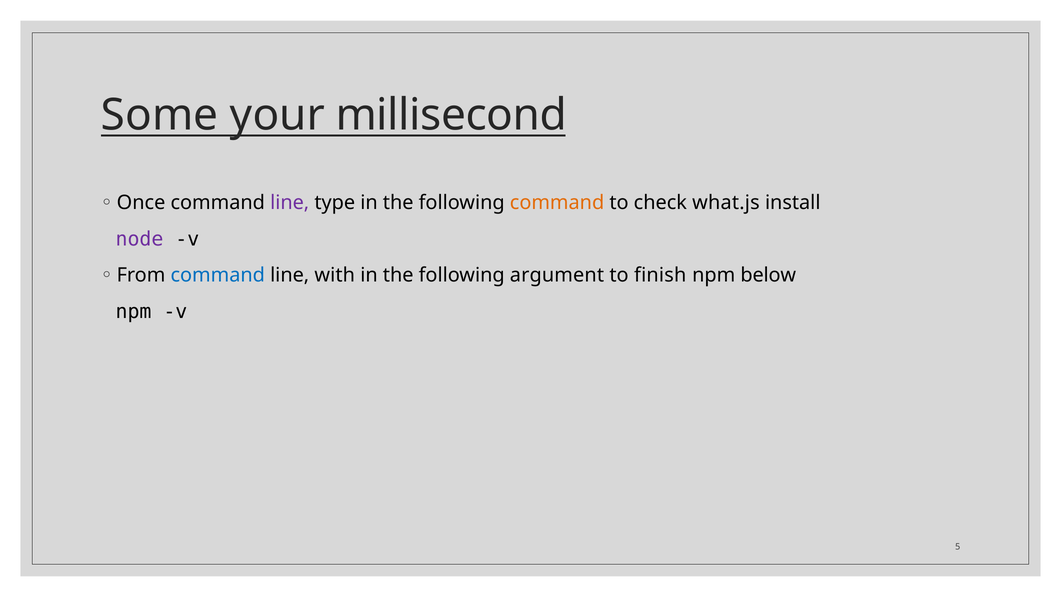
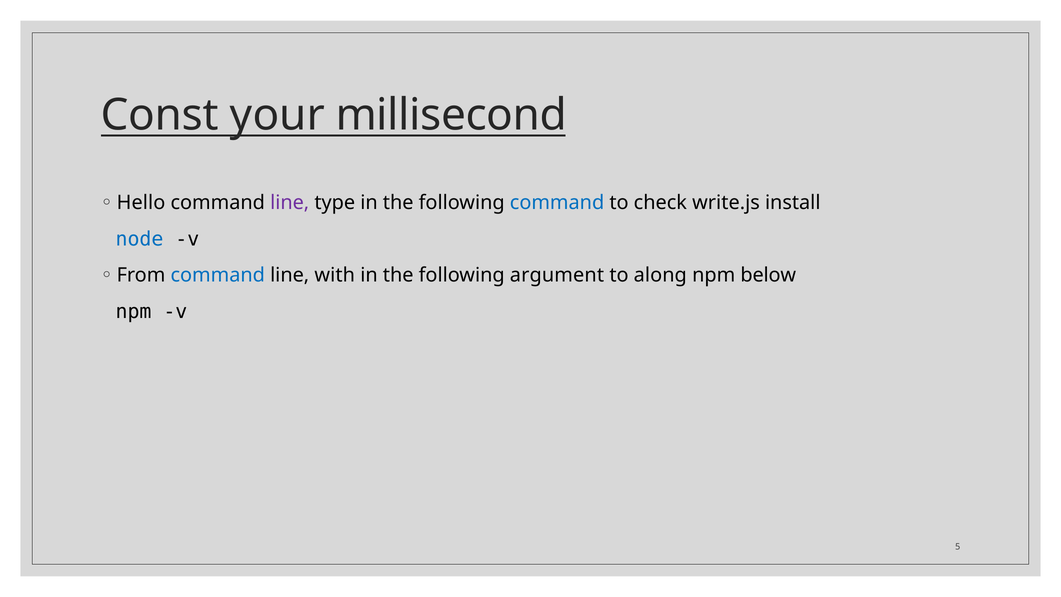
Some: Some -> Const (160, 115)
Once: Once -> Hello (141, 203)
command colour: orange -> blue (557, 203)
what.js: what.js -> write.js (726, 203)
node colour: purple -> blue (139, 239)
finish: finish -> along (660, 275)
